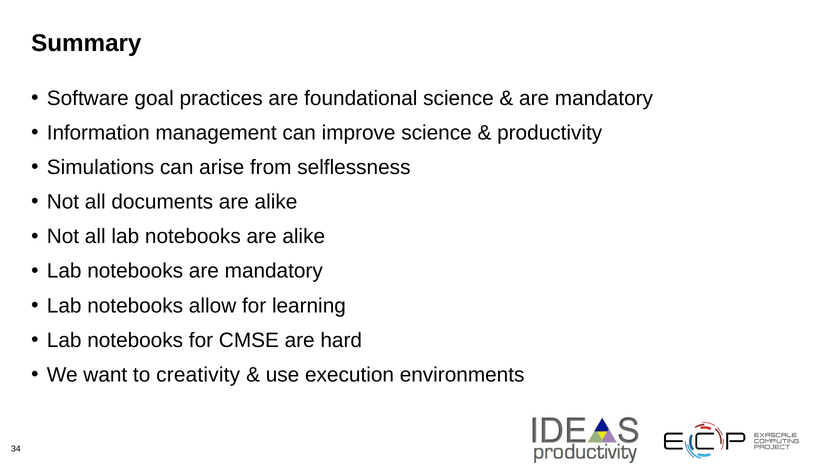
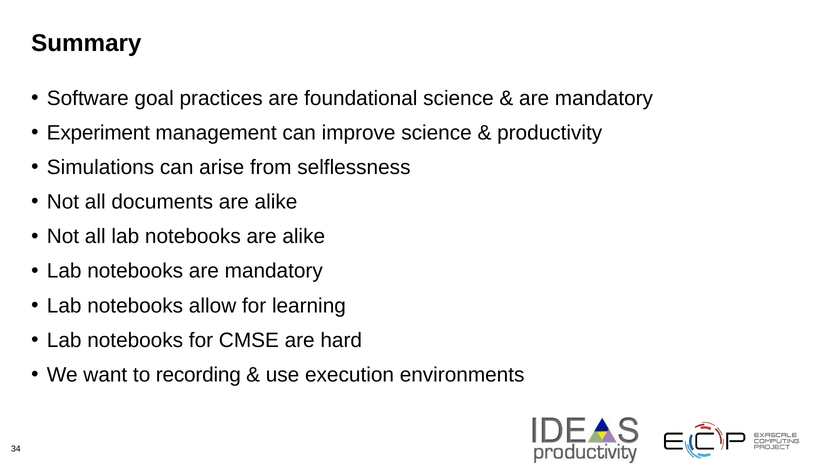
Information: Information -> Experiment (98, 133)
creativity: creativity -> recording (198, 375)
